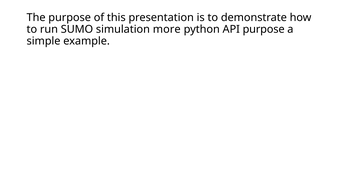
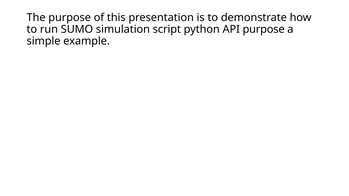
more: more -> script (167, 29)
